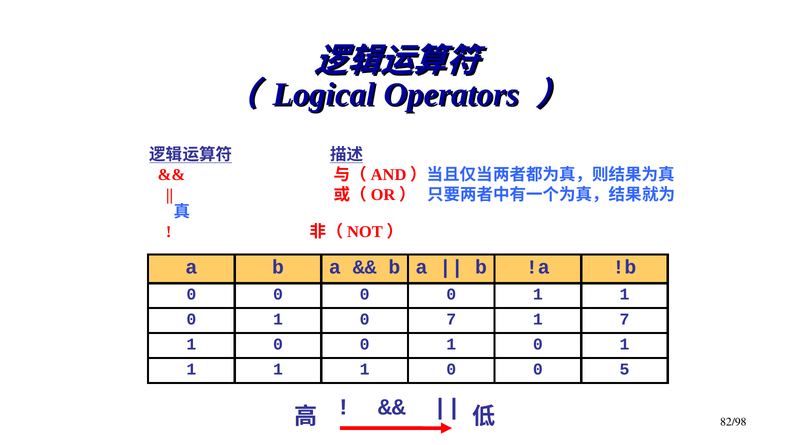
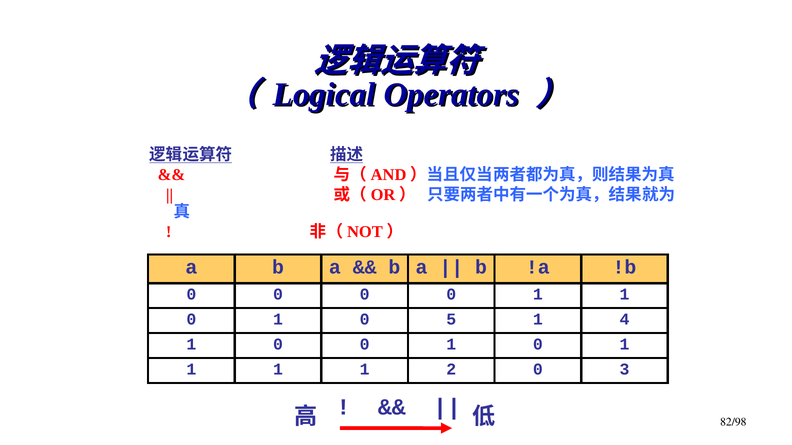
0 7: 7 -> 5 (451, 320)
1 7: 7 -> 4 (625, 320)
1 1 1 0: 0 -> 2 (451, 370)
5: 5 -> 3 (625, 370)
